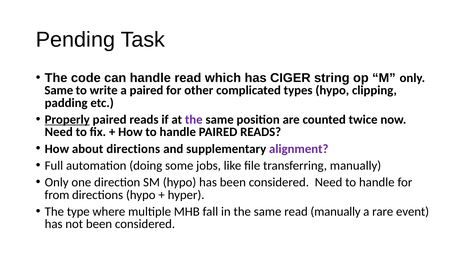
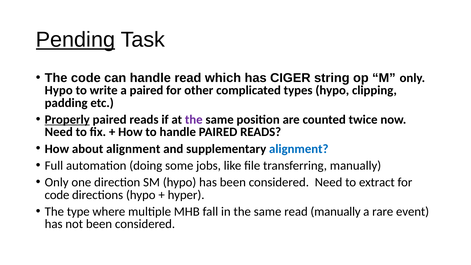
Pending underline: none -> present (75, 40)
Same: Same -> Hypo (59, 90)
about directions: directions -> alignment (133, 149)
alignment colour: purple -> blue (299, 149)
Need to handle: handle -> extract (377, 182)
from: from -> code (57, 195)
